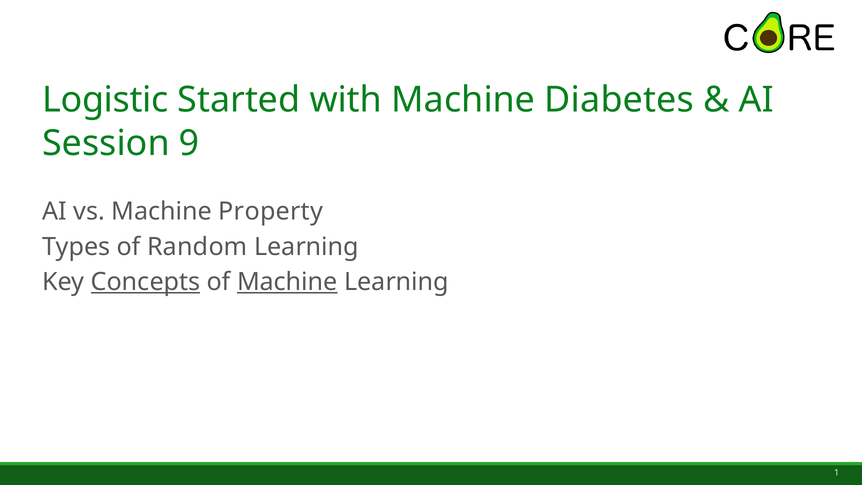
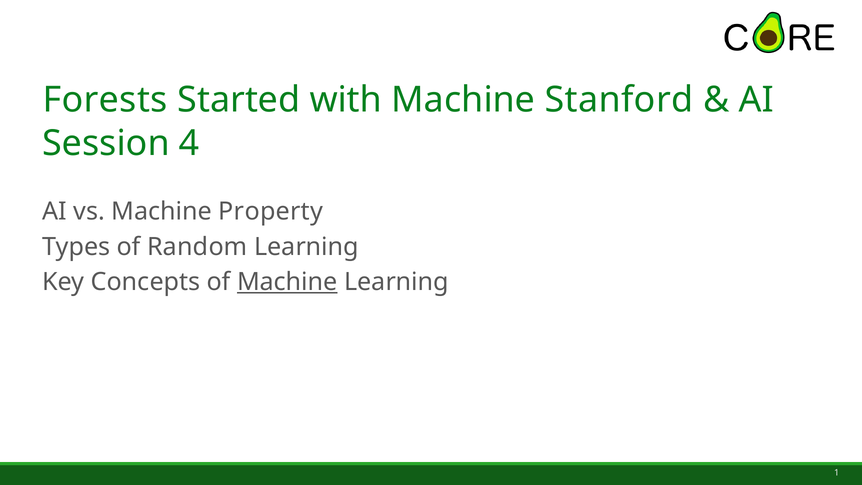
Logistic: Logistic -> Forests (105, 100)
Diabetes: Diabetes -> Stanford (619, 100)
9: 9 -> 4 (189, 143)
Concepts underline: present -> none (146, 282)
